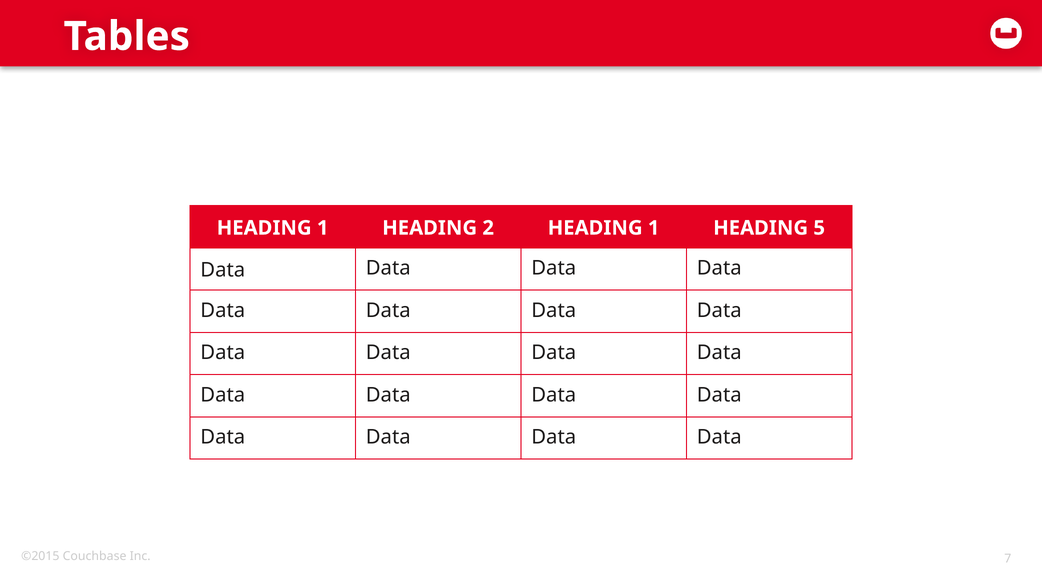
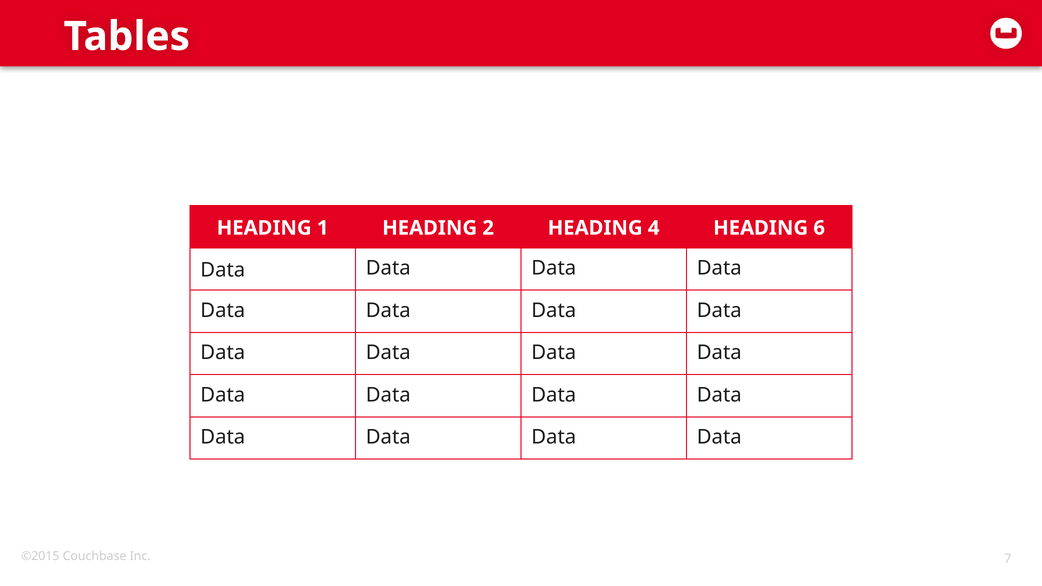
2 HEADING 1: 1 -> 4 (654, 228)
5: 5 -> 6 (819, 228)
